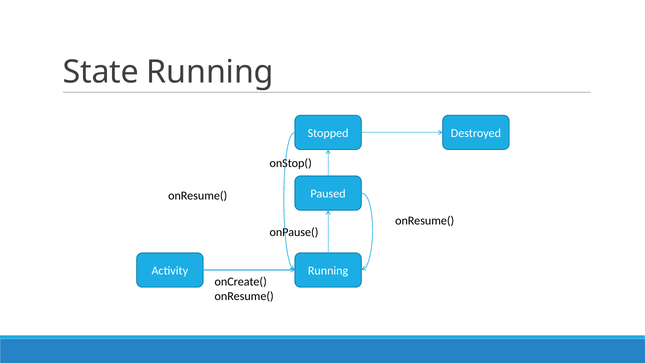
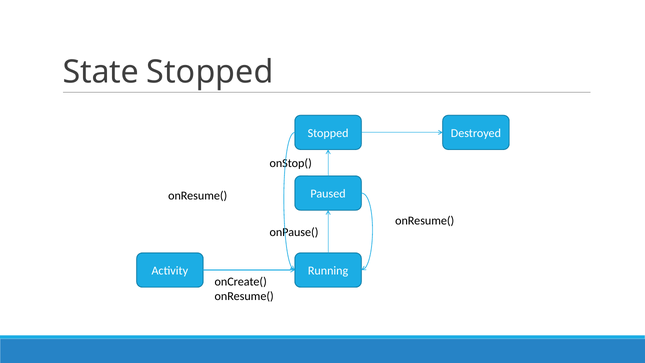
State Running: Running -> Stopped (210, 72)
